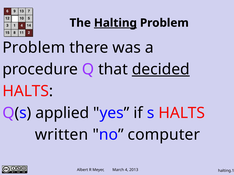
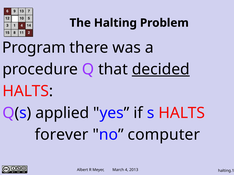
Halting underline: present -> none (115, 23)
Problem: Problem -> Program (34, 48)
written: written -> forever (62, 135)
